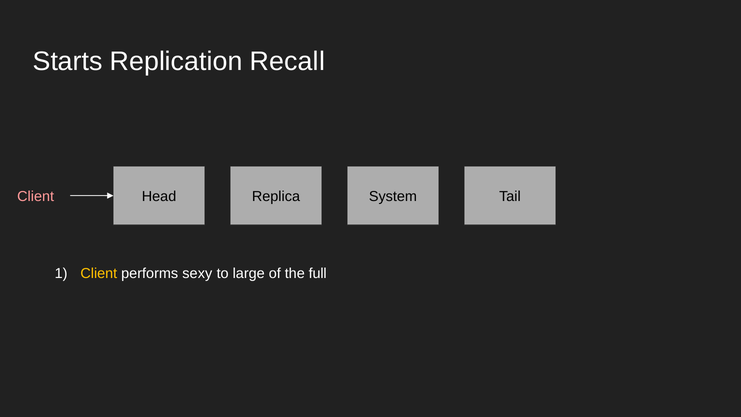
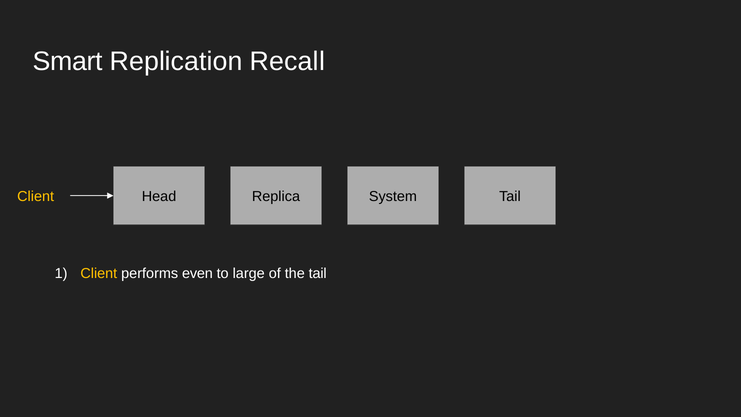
Starts: Starts -> Smart (68, 61)
Client colour: pink -> yellow (36, 196)
sexy: sexy -> even (197, 273)
the full: full -> tail (318, 273)
